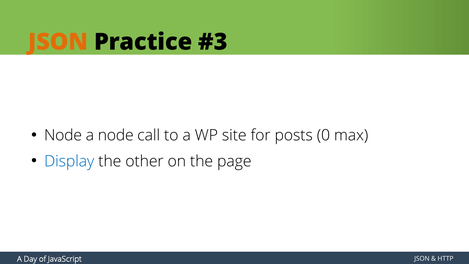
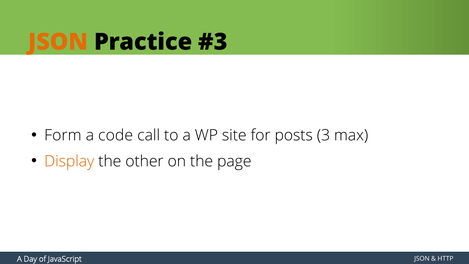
Node: Node -> Form (63, 135)
a node: node -> code (116, 135)
0: 0 -> 3 (323, 135)
Display colour: blue -> orange (69, 161)
